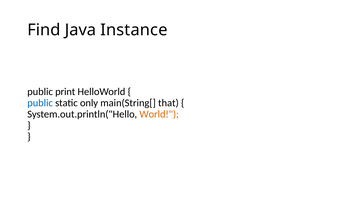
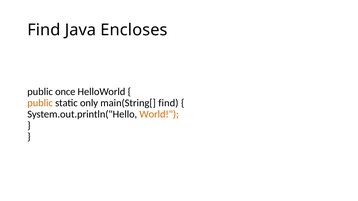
Instance: Instance -> Encloses (134, 30)
print: print -> once (65, 92)
public colour: blue -> orange (40, 103)
main(String[ that: that -> find (168, 103)
